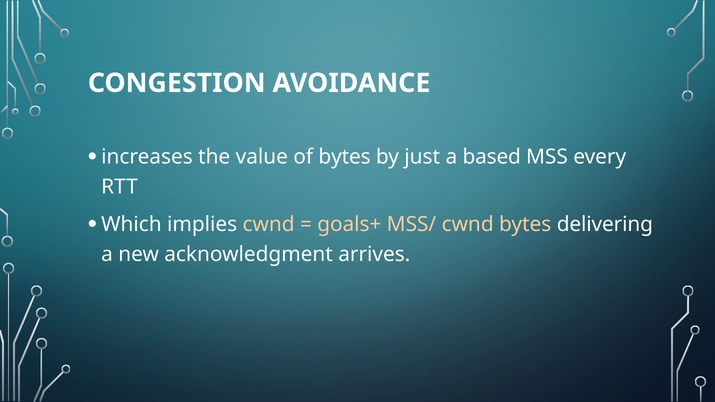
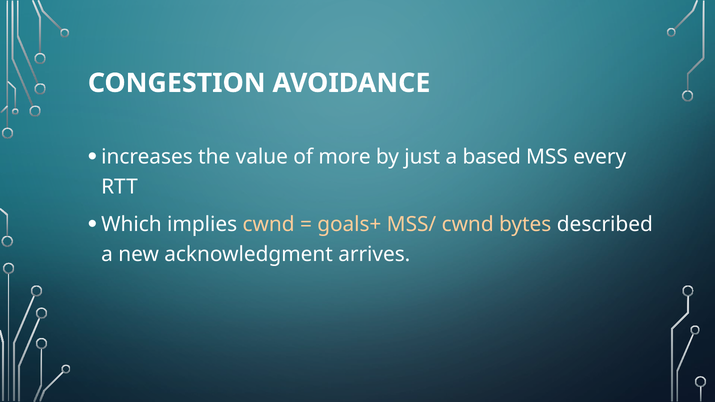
of bytes: bytes -> more (345, 157)
delivering: delivering -> described (605, 225)
